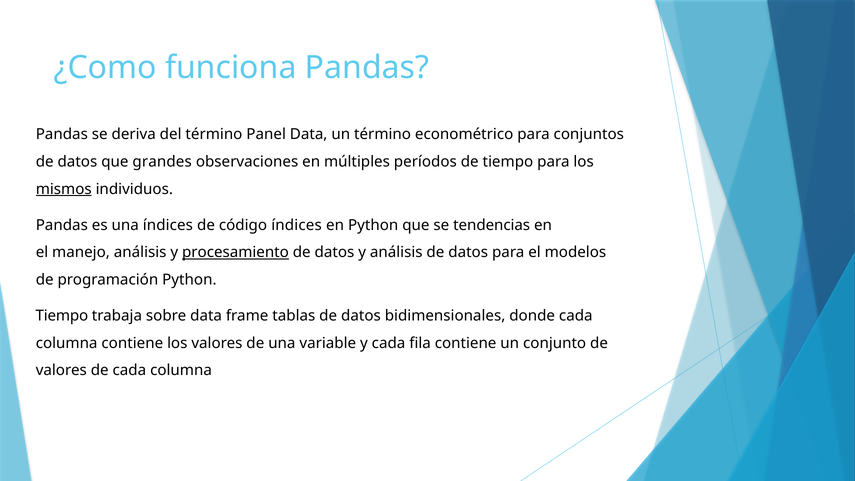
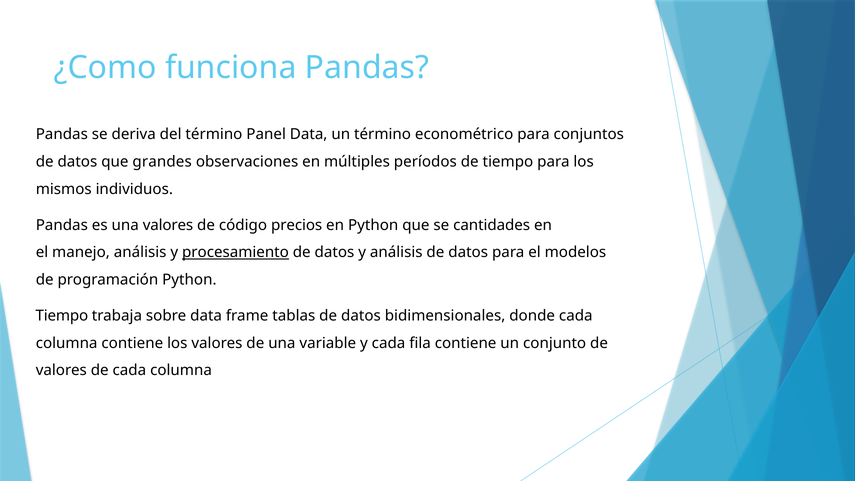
mismos underline: present -> none (64, 189)
una índices: índices -> valores (168, 225)
código índices: índices -> precios (297, 225)
tendencias: tendencias -> cantidades (492, 225)
